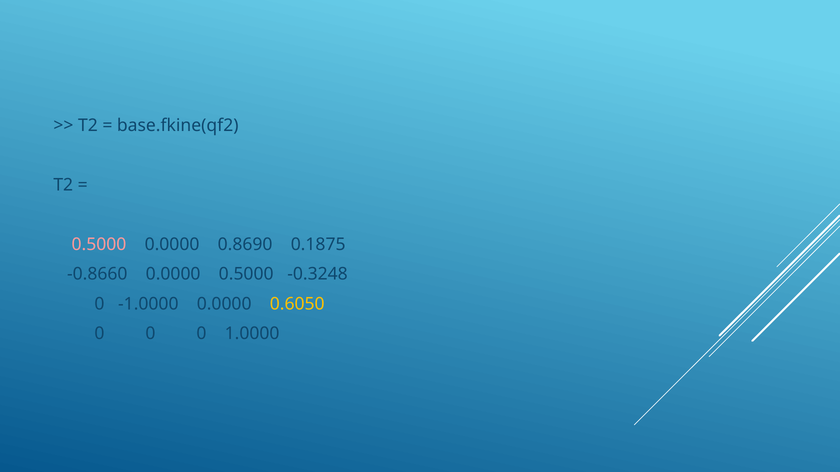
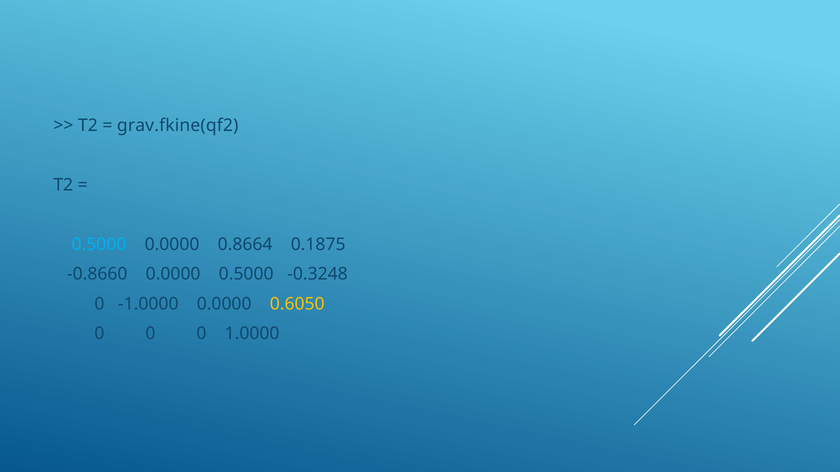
base.fkine(qf2: base.fkine(qf2 -> grav.fkine(qf2 (178, 126)
0.5000 colour: pink -> light blue (99, 245)
0.8690: 0.8690 -> 0.8664 (245, 245)
